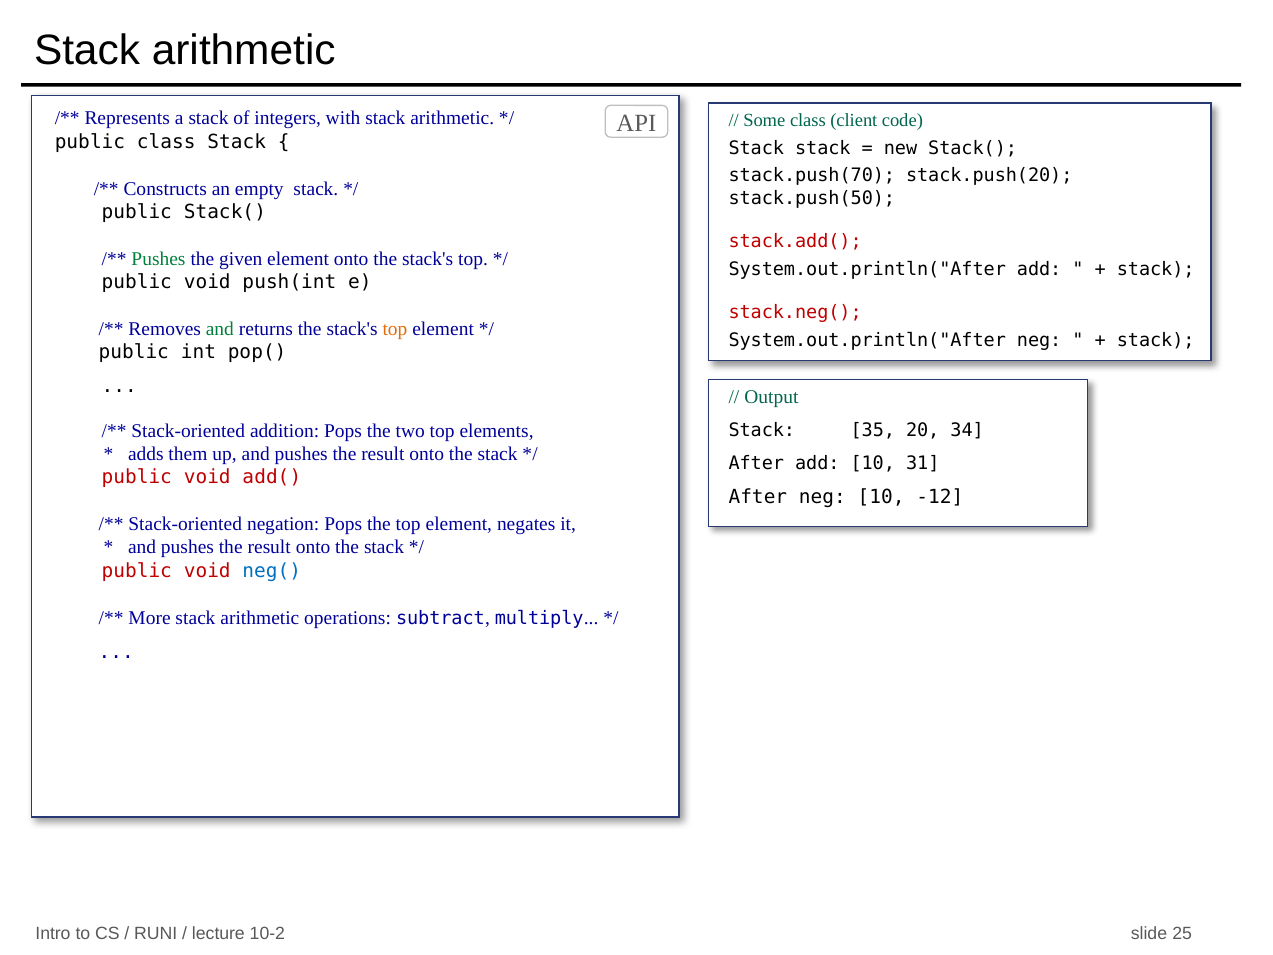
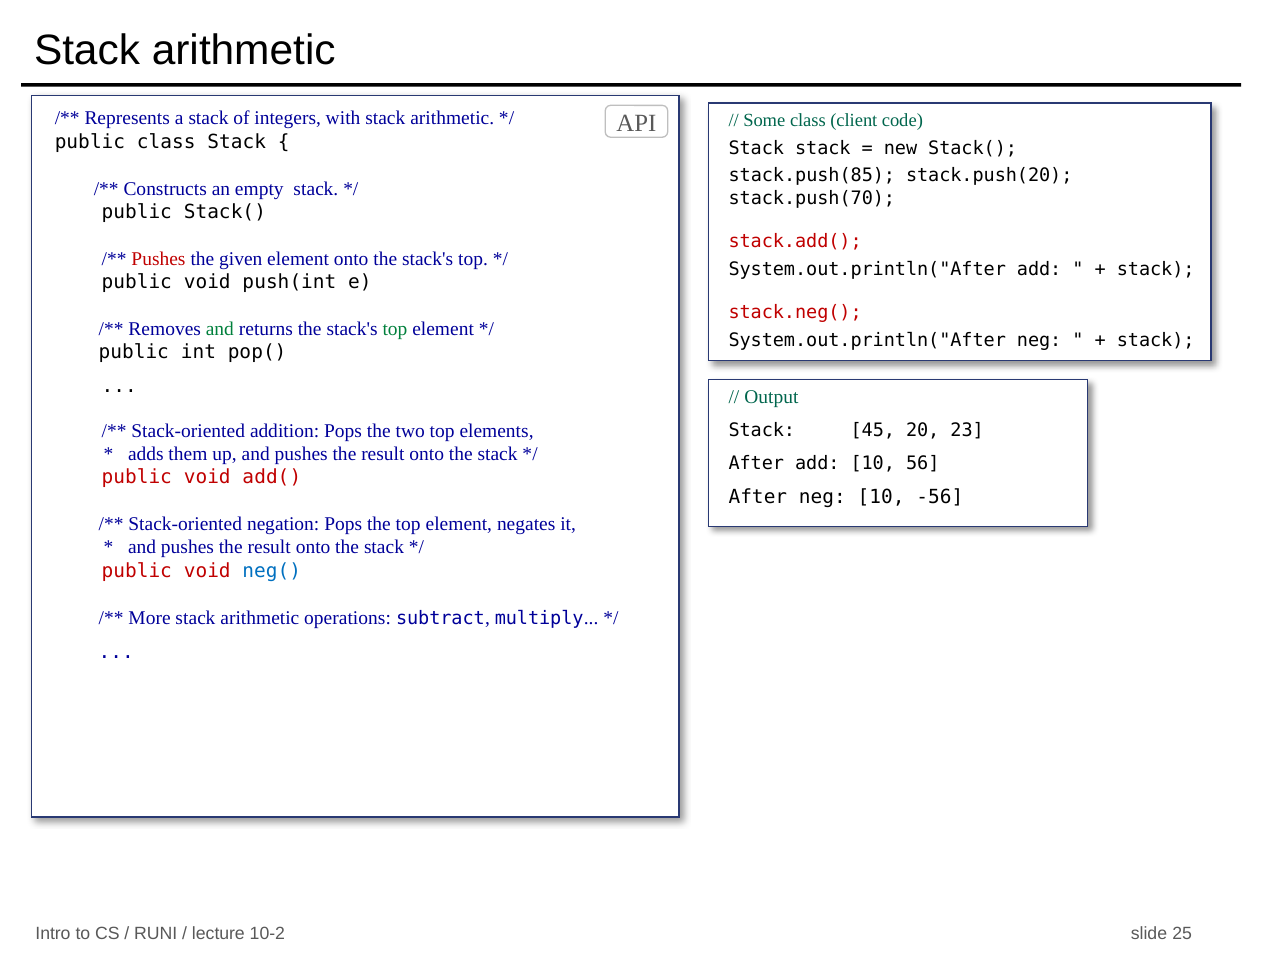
stack.push(70: stack.push(70 -> stack.push(85 (812, 176)
stack.push(50: stack.push(50 -> stack.push(70 (812, 198)
Pushes colour: green -> red (158, 259)
top colour: orange -> green (395, 329)
35: 35 -> 45 (873, 431)
34: 34 -> 23 (967, 431)
31: 31 -> 56 (923, 464)
-12: -12 -> -56 (940, 497)
